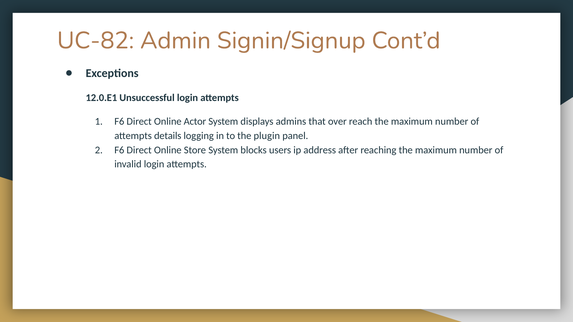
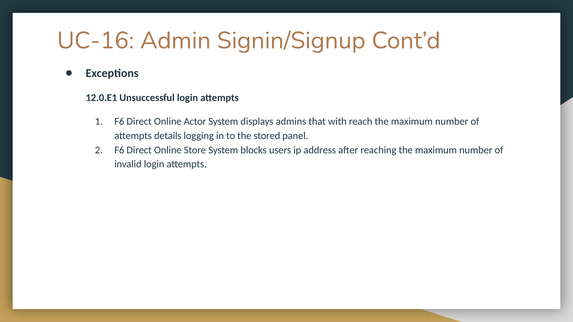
UC-82: UC-82 -> UC-16 (96, 41)
over: over -> with (337, 122)
plugin: plugin -> stored (267, 136)
